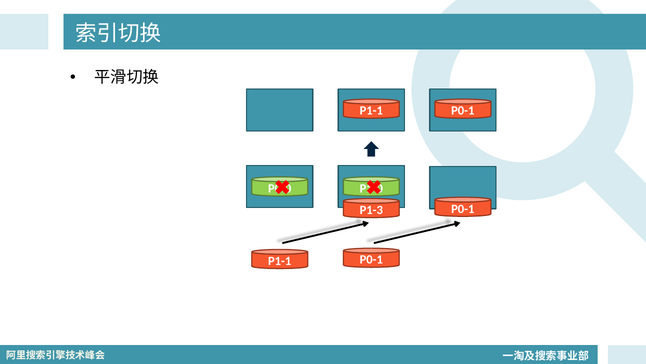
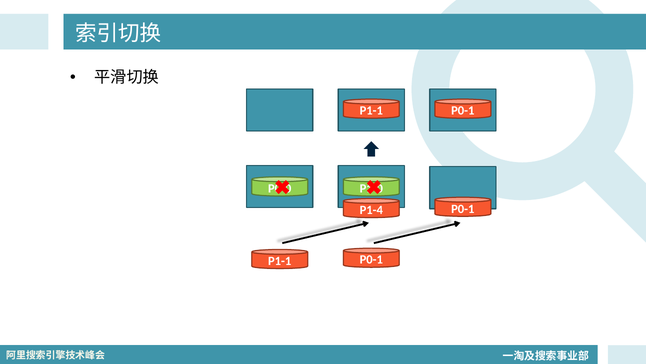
P1-3: P1-3 -> P1-4 (371, 210)
